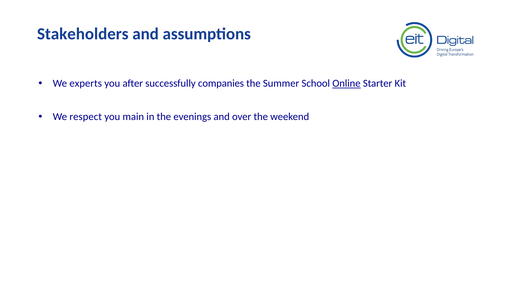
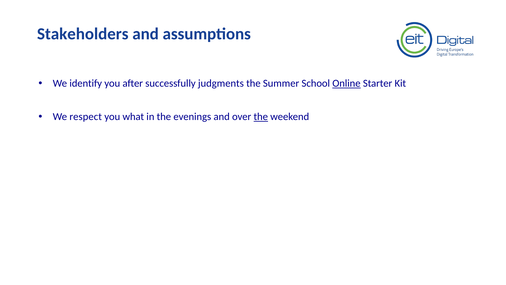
experts: experts -> identify (86, 83)
companies: companies -> judgments (221, 83)
main: main -> what (133, 117)
the underline: none -> present (261, 117)
